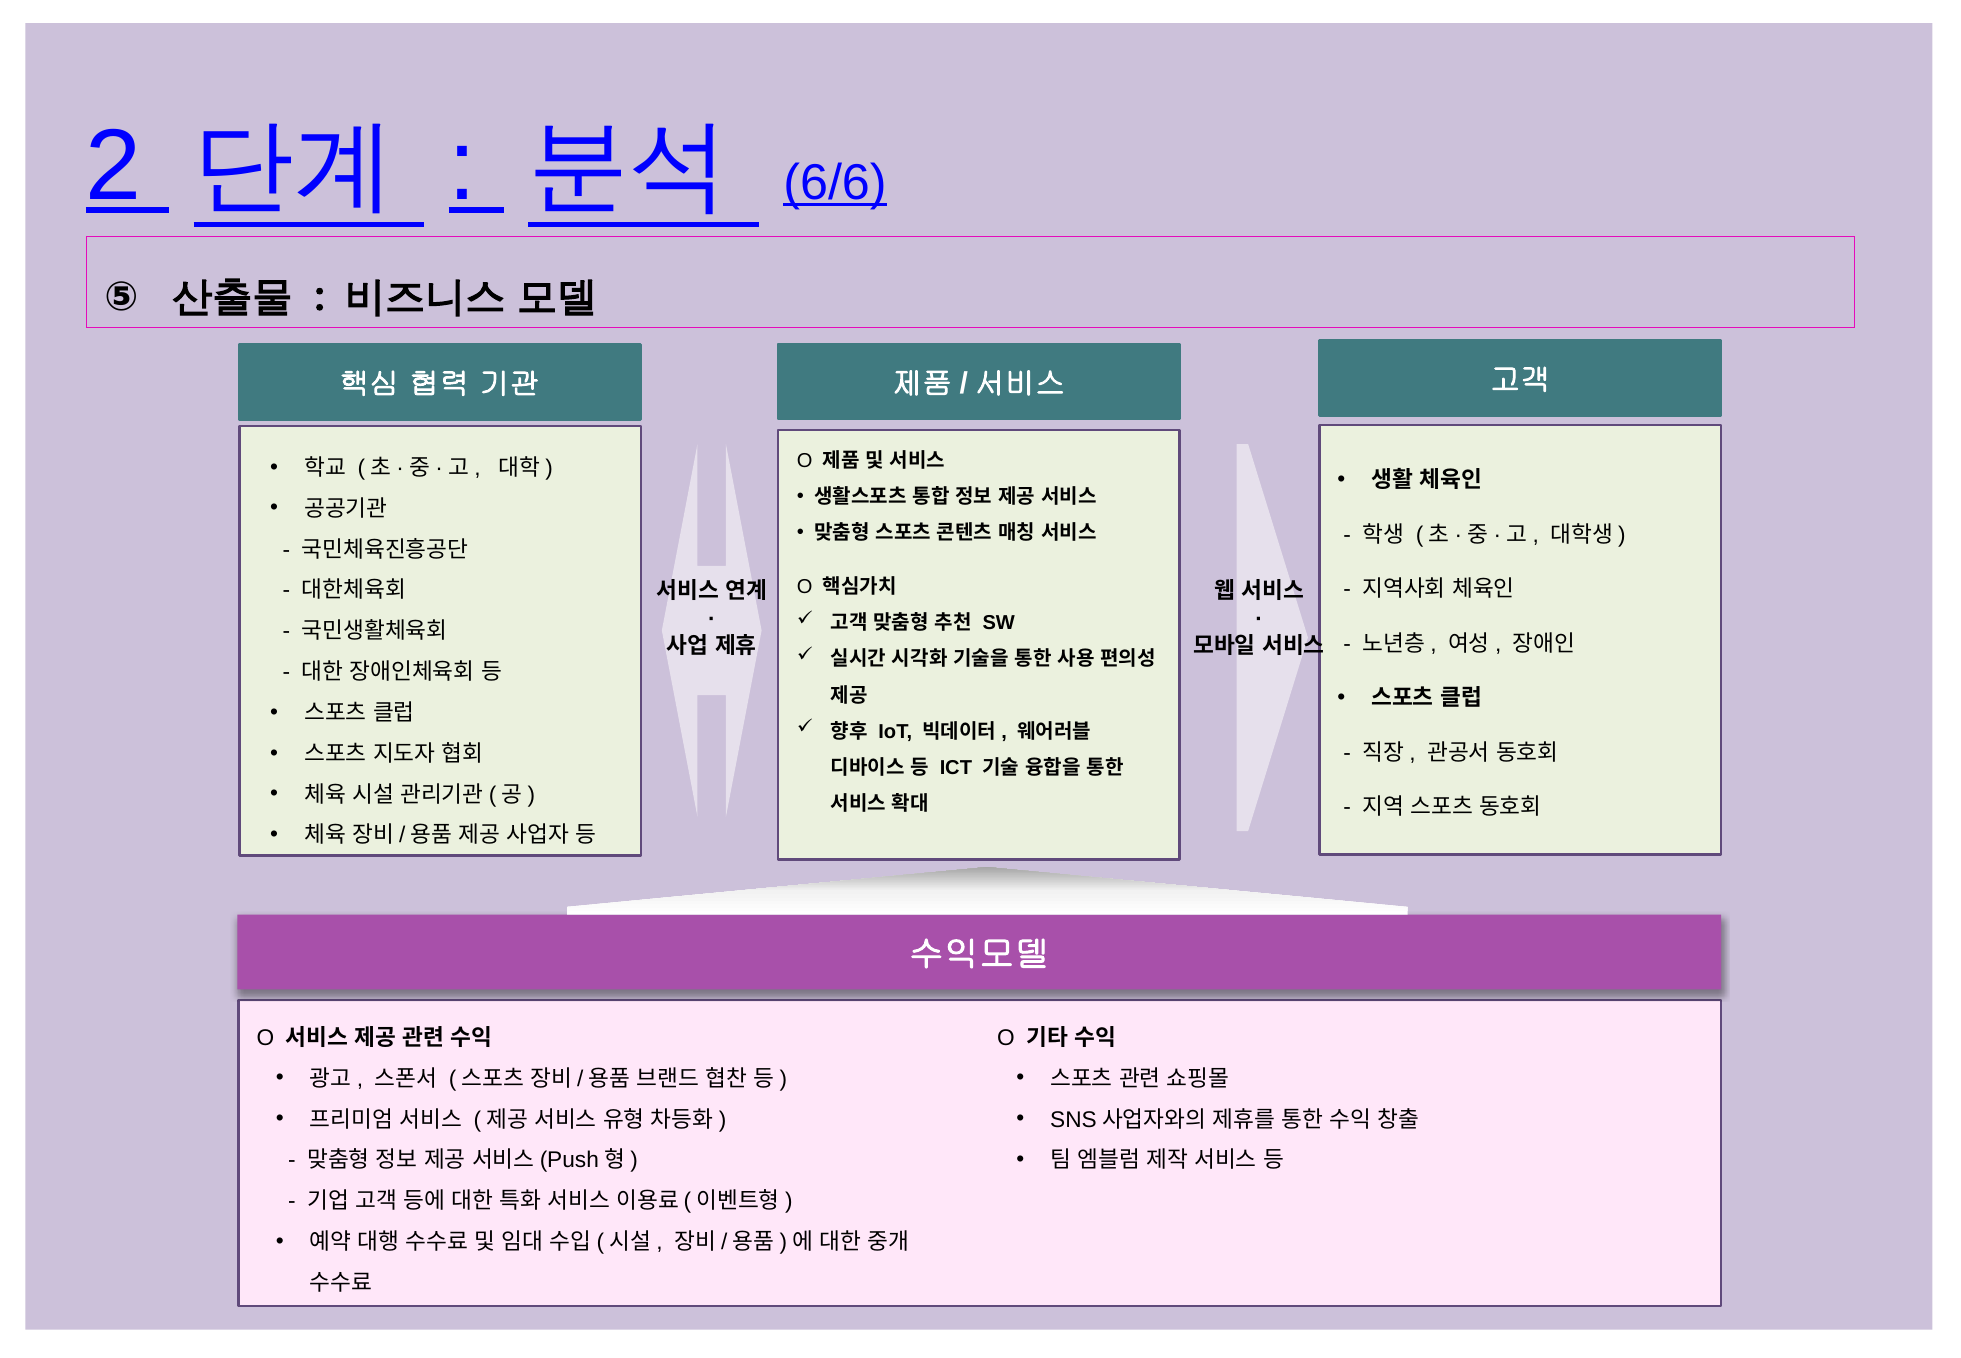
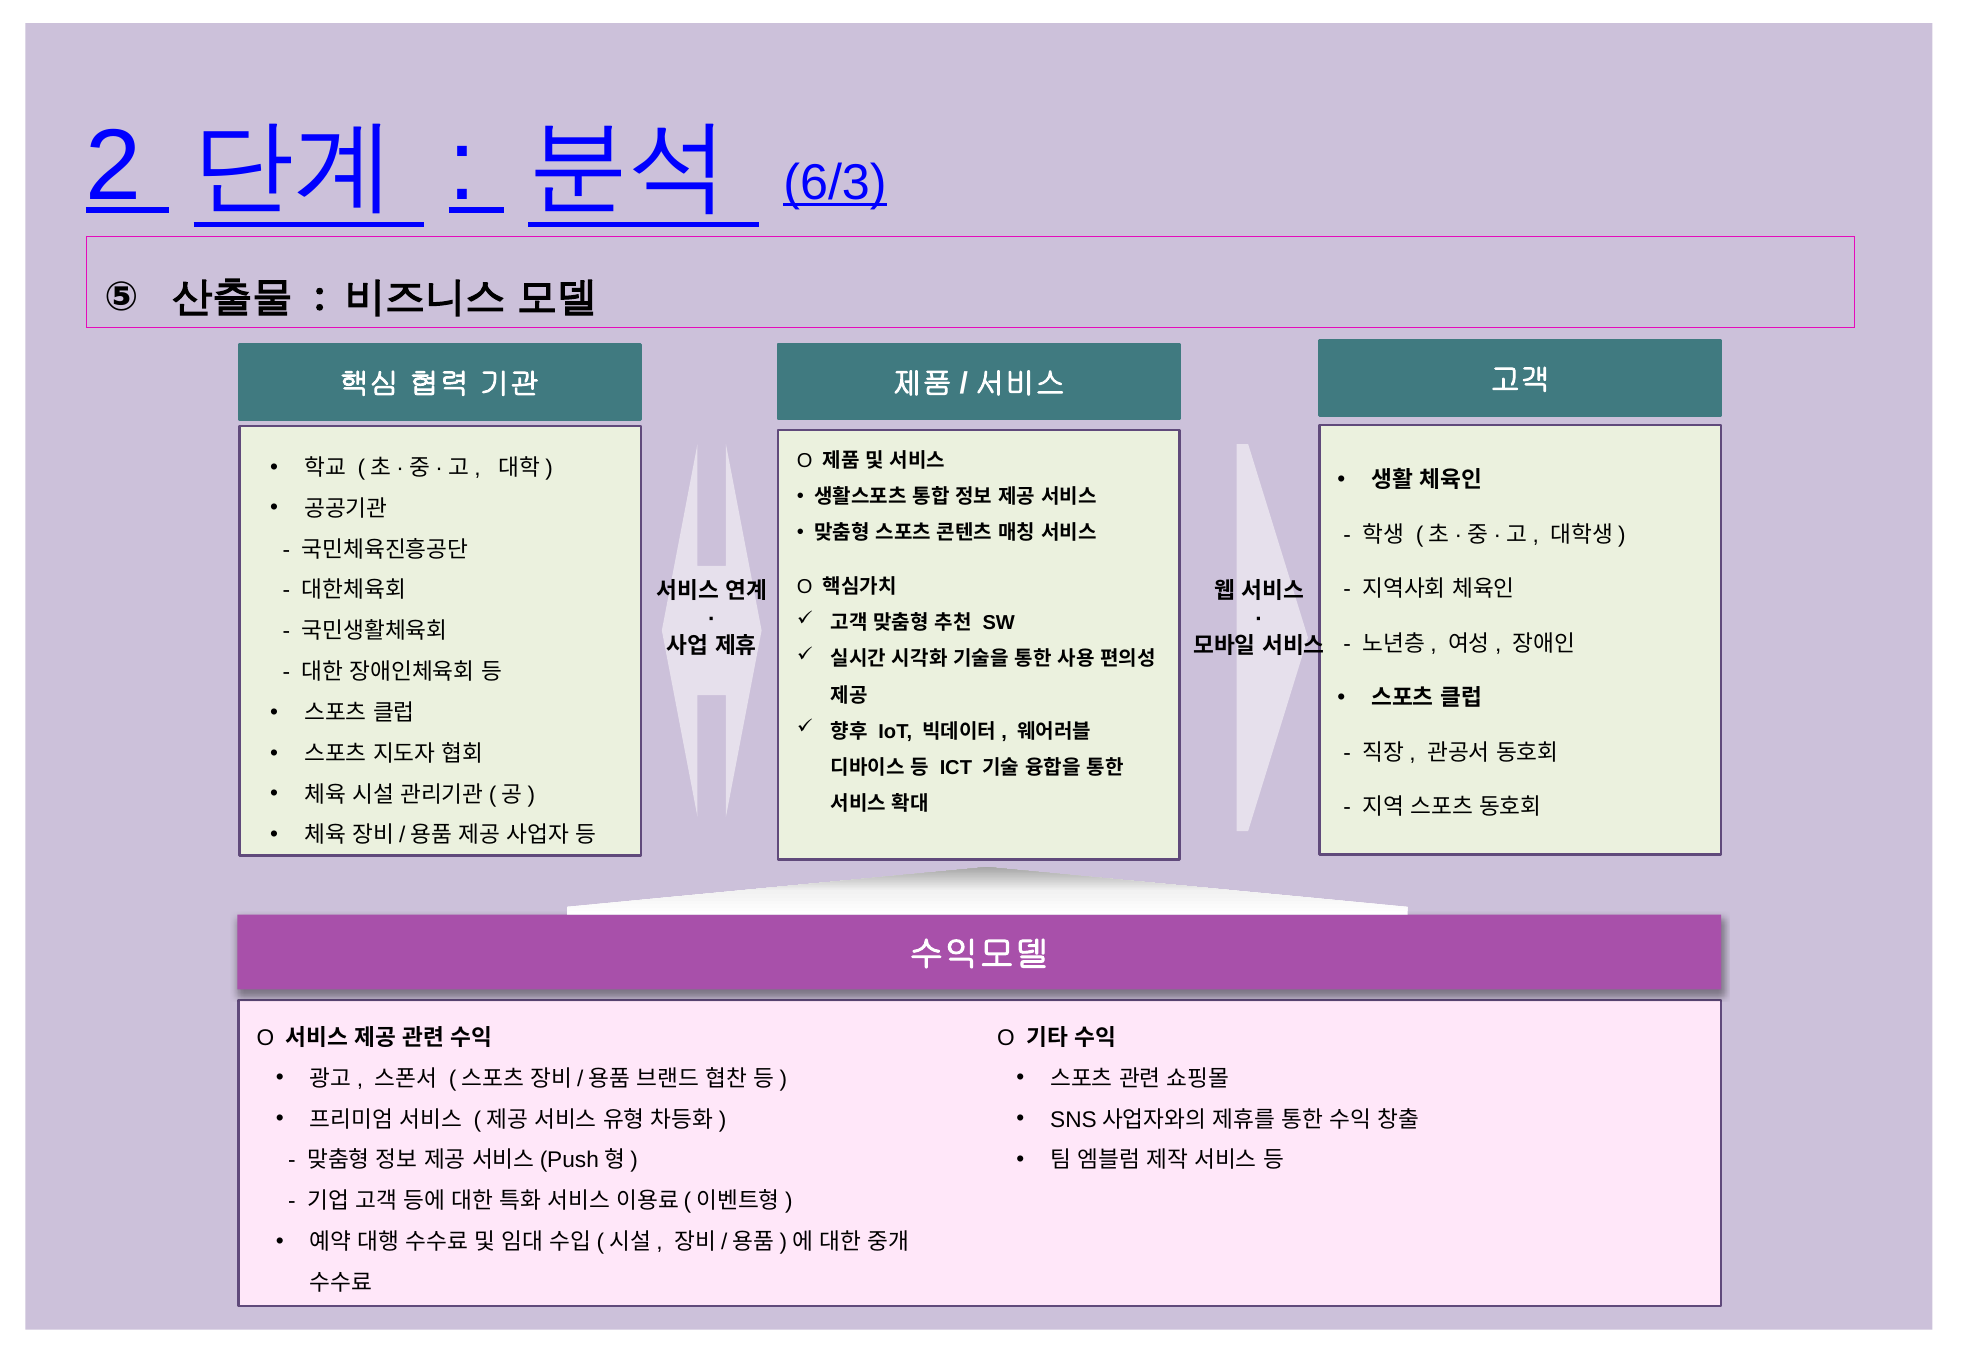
6/6: 6/6 -> 6/3 (835, 183)
